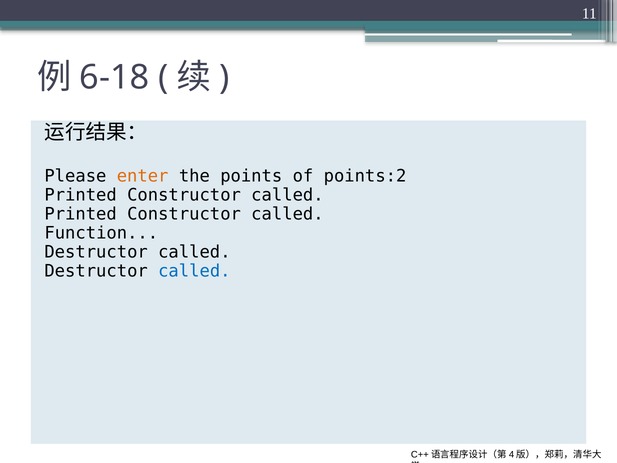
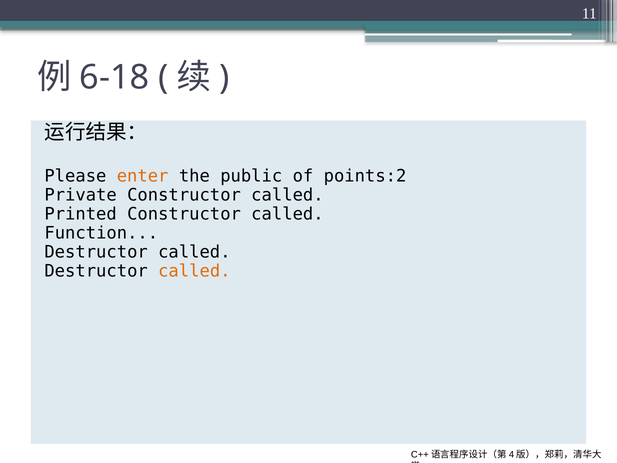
points: points -> public (251, 176)
Printed: Printed -> Private (81, 195)
called colour: blue -> orange (194, 271)
